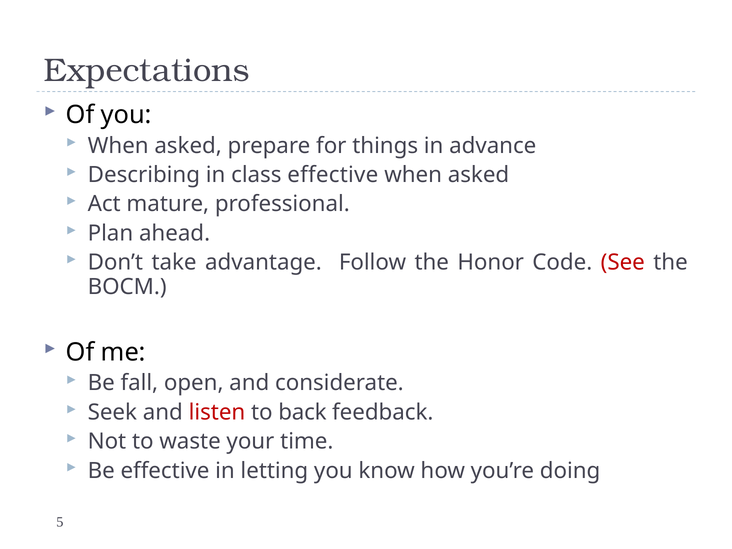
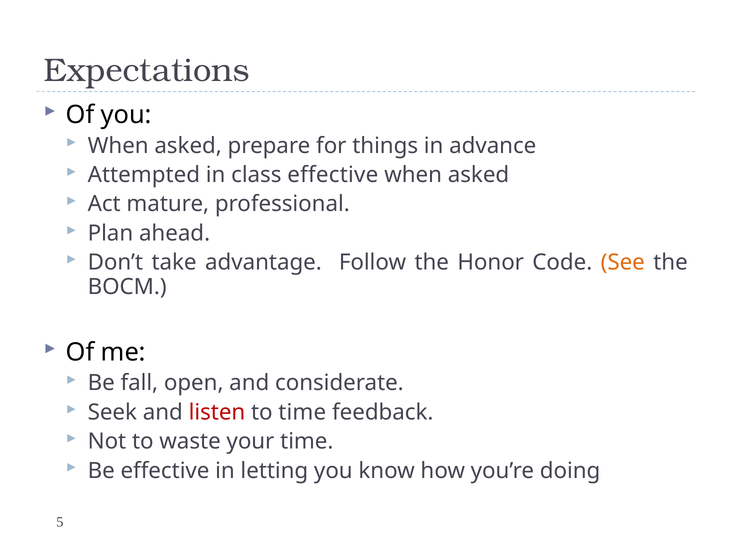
Describing: Describing -> Attempted (144, 175)
See colour: red -> orange (623, 263)
to back: back -> time (302, 412)
